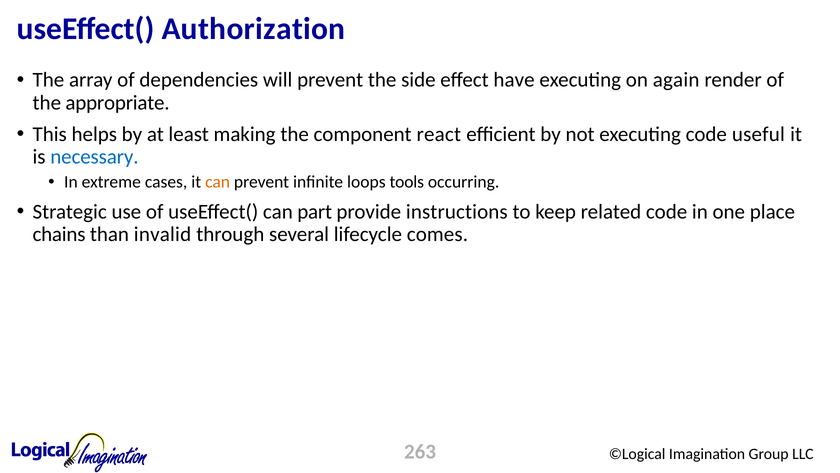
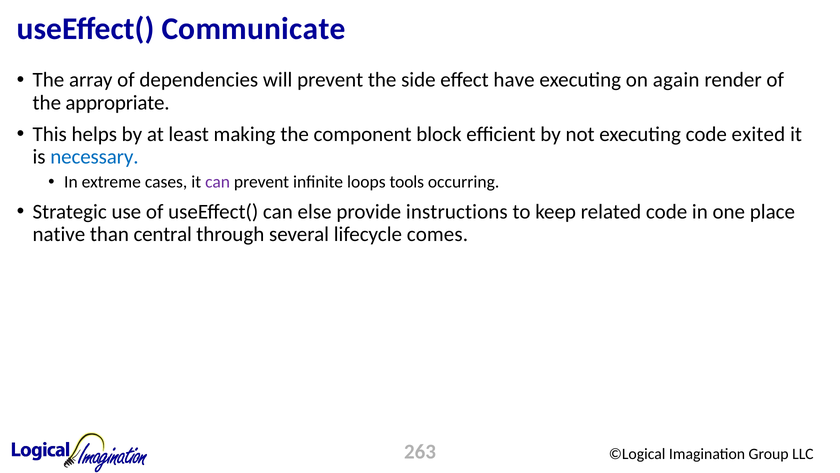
Authorization: Authorization -> Communicate (254, 29)
react: react -> block (439, 134)
useful: useful -> exited (758, 134)
can colour: orange -> purple (218, 182)
part: part -> else (315, 211)
chains: chains -> native (59, 234)
invalid: invalid -> central (163, 234)
